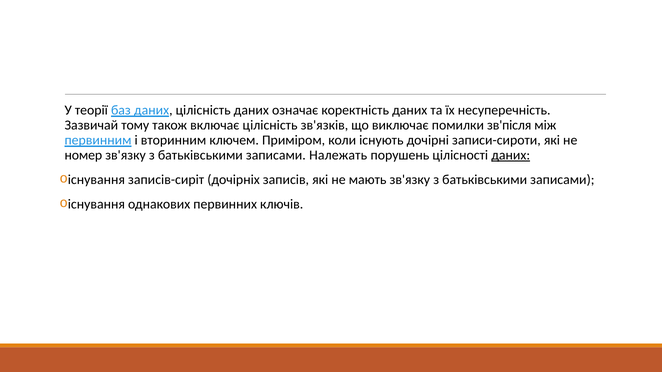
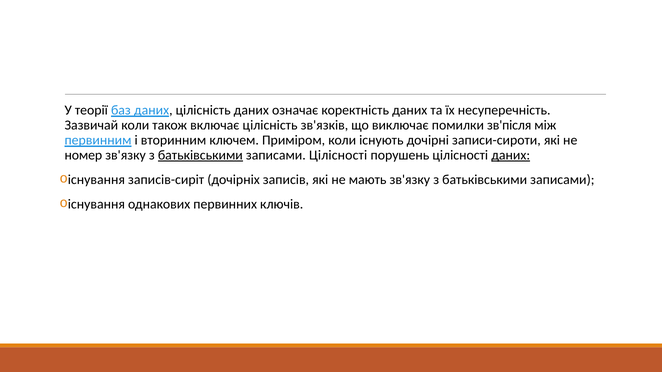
Зазвичай тому: тому -> коли (135, 125)
батьківськими underline: none -> present (200, 155)
записами Належать: Належать -> Цілісності (338, 155)
